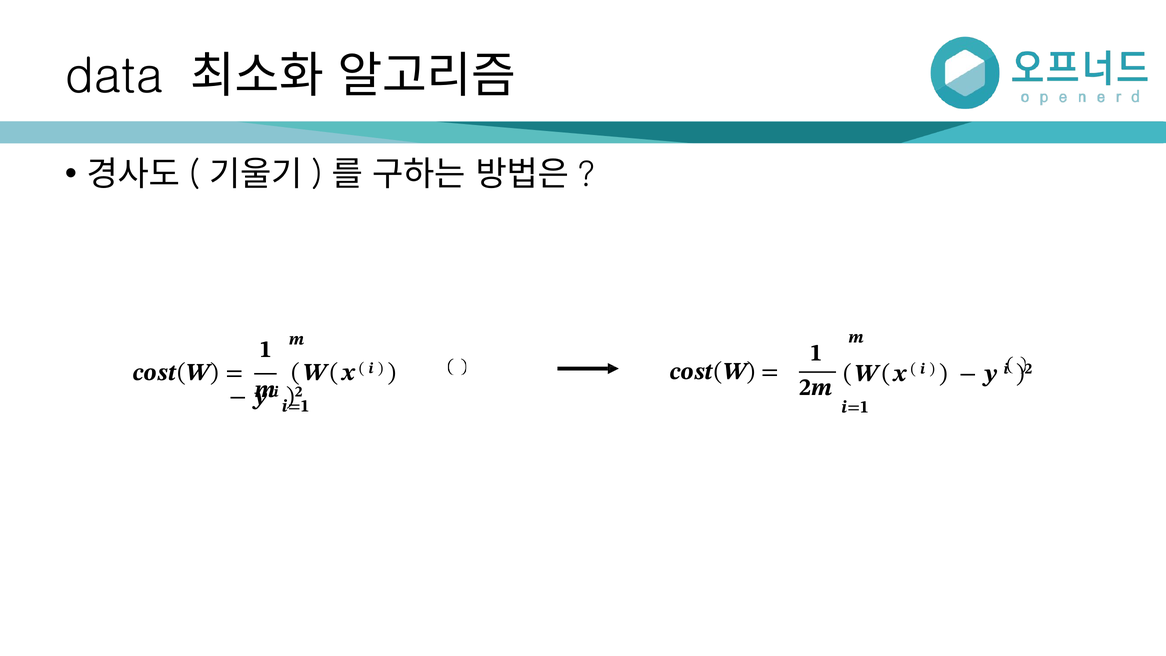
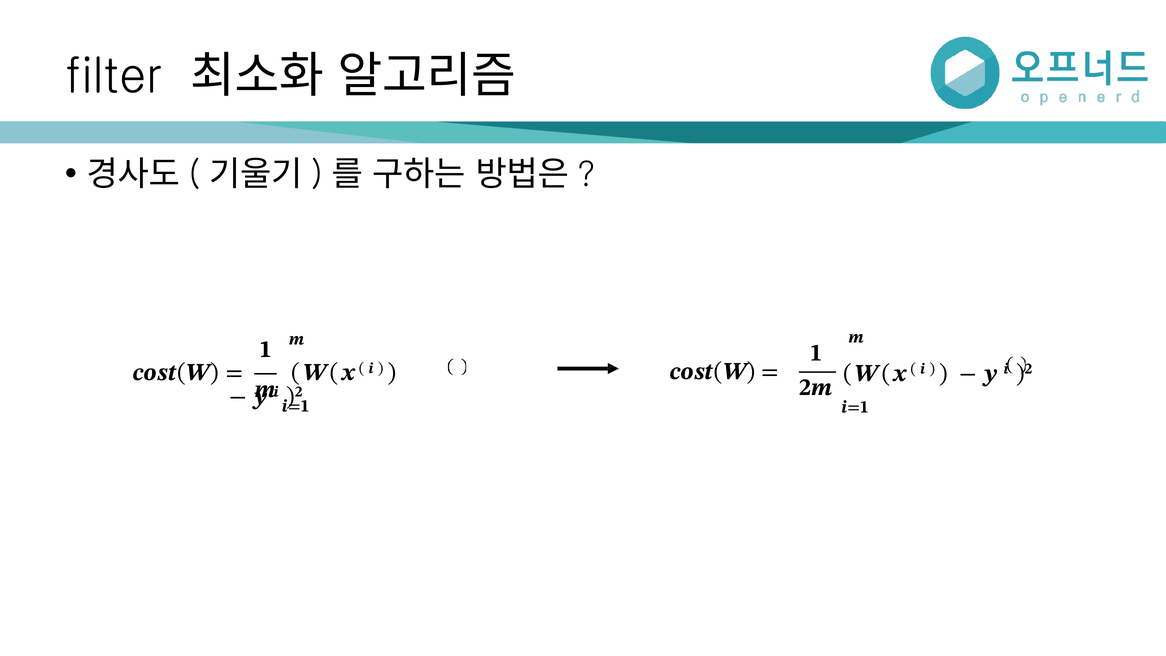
data: data -> filter (114, 76)
